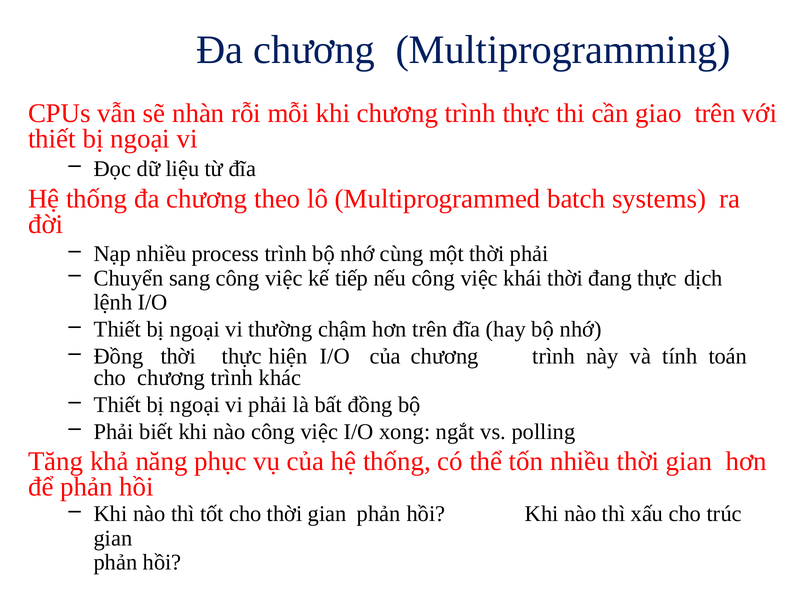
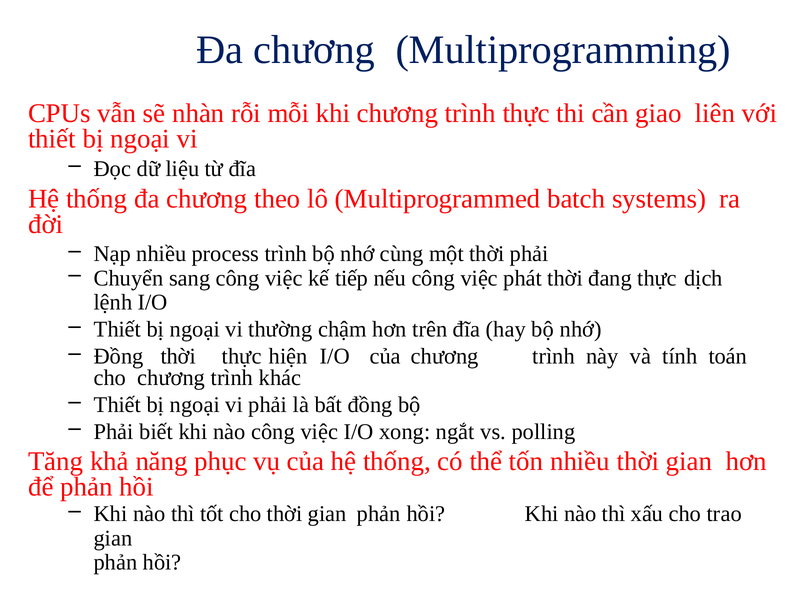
giao trên: trên -> liên (715, 113)
khái: khái -> phát (523, 278)
trúc: trúc -> trao (724, 514)
